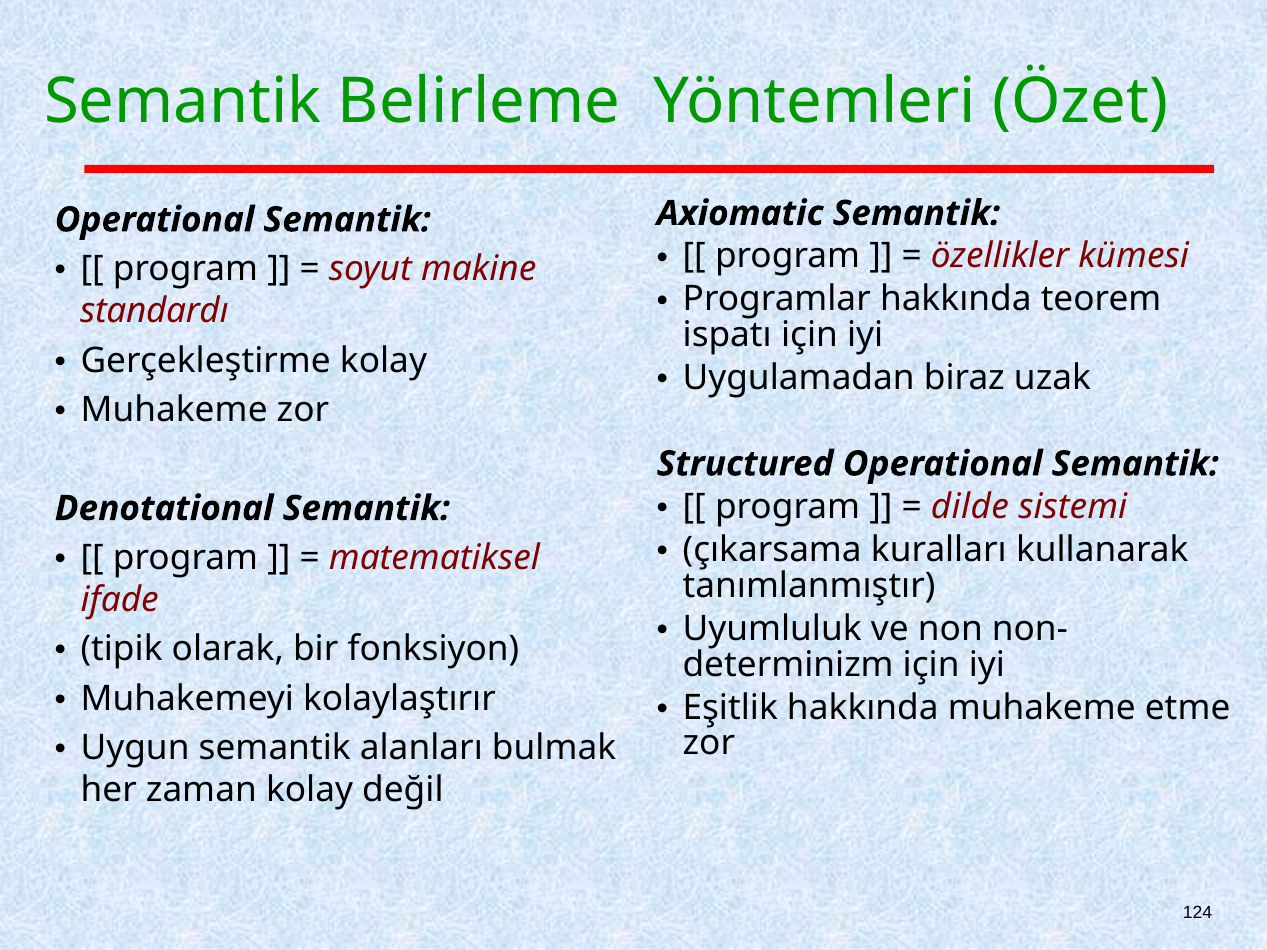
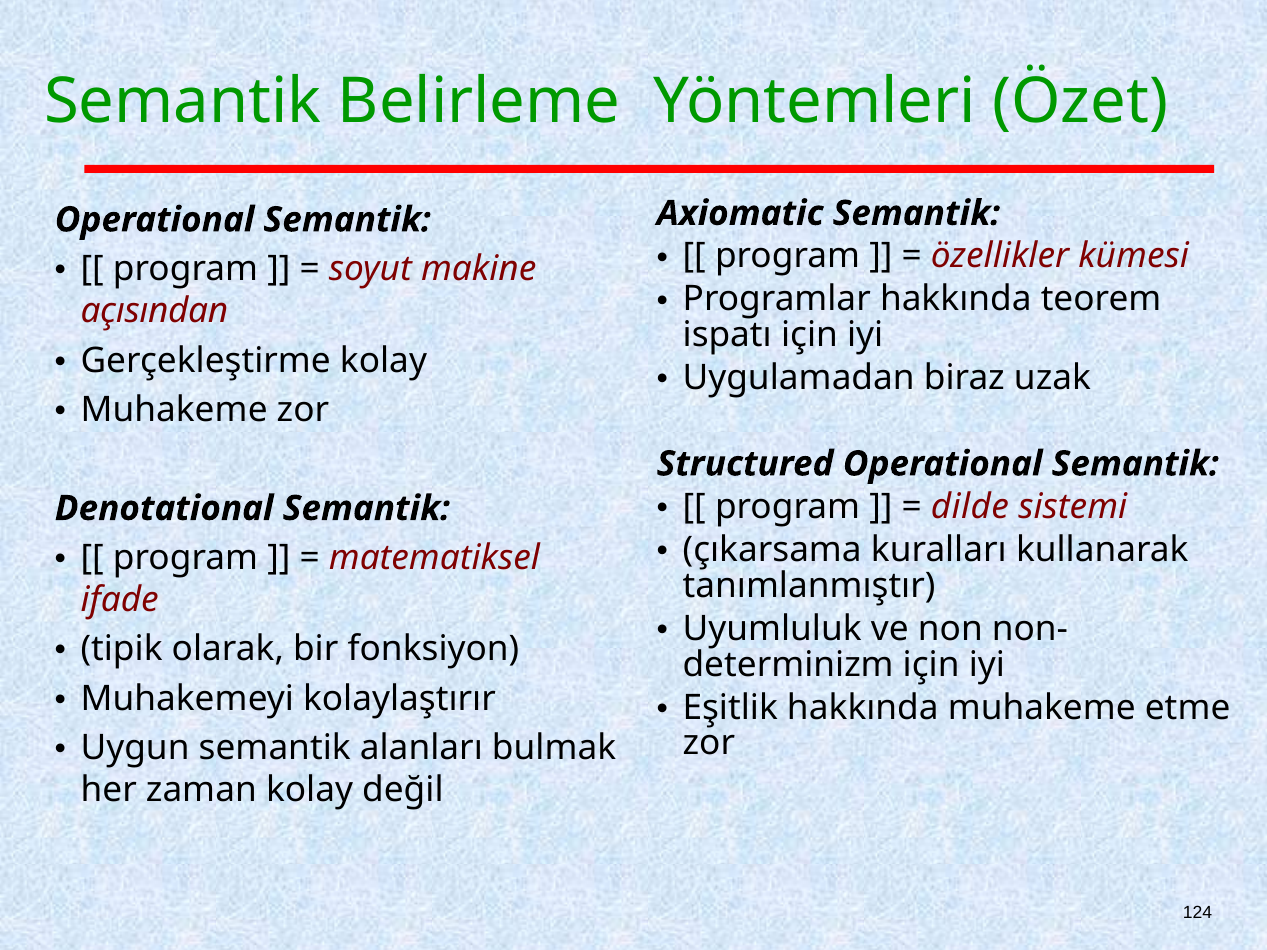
standardı: standardı -> açısından (154, 311)
